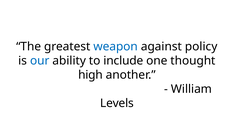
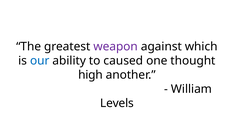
weapon colour: blue -> purple (116, 47)
policy: policy -> which (201, 47)
include: include -> caused (123, 61)
